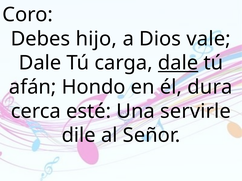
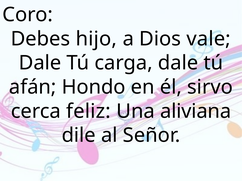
dale underline: present -> none (178, 63)
dura: dura -> sirvo (210, 87)
esté: esté -> feliz (88, 111)
servirle: servirle -> aliviana (196, 111)
